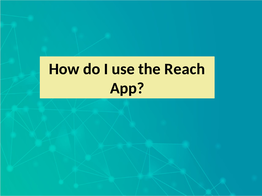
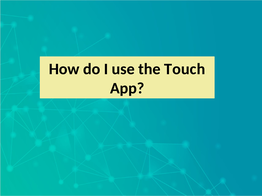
Reach: Reach -> Touch (185, 69)
